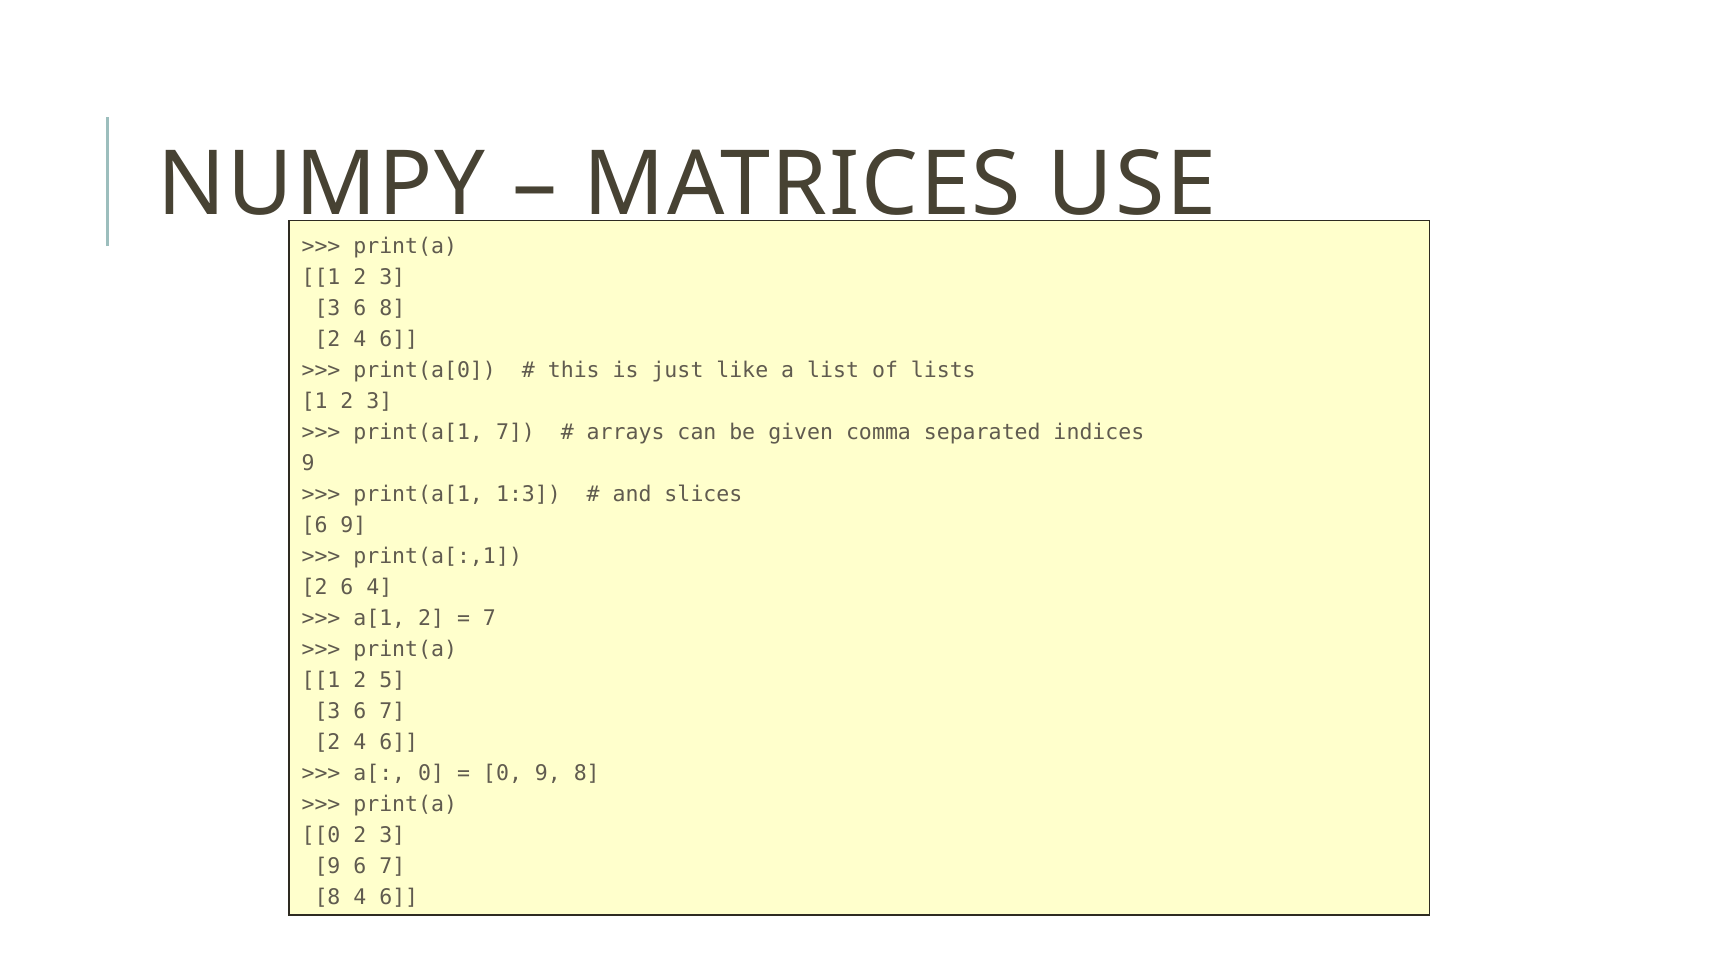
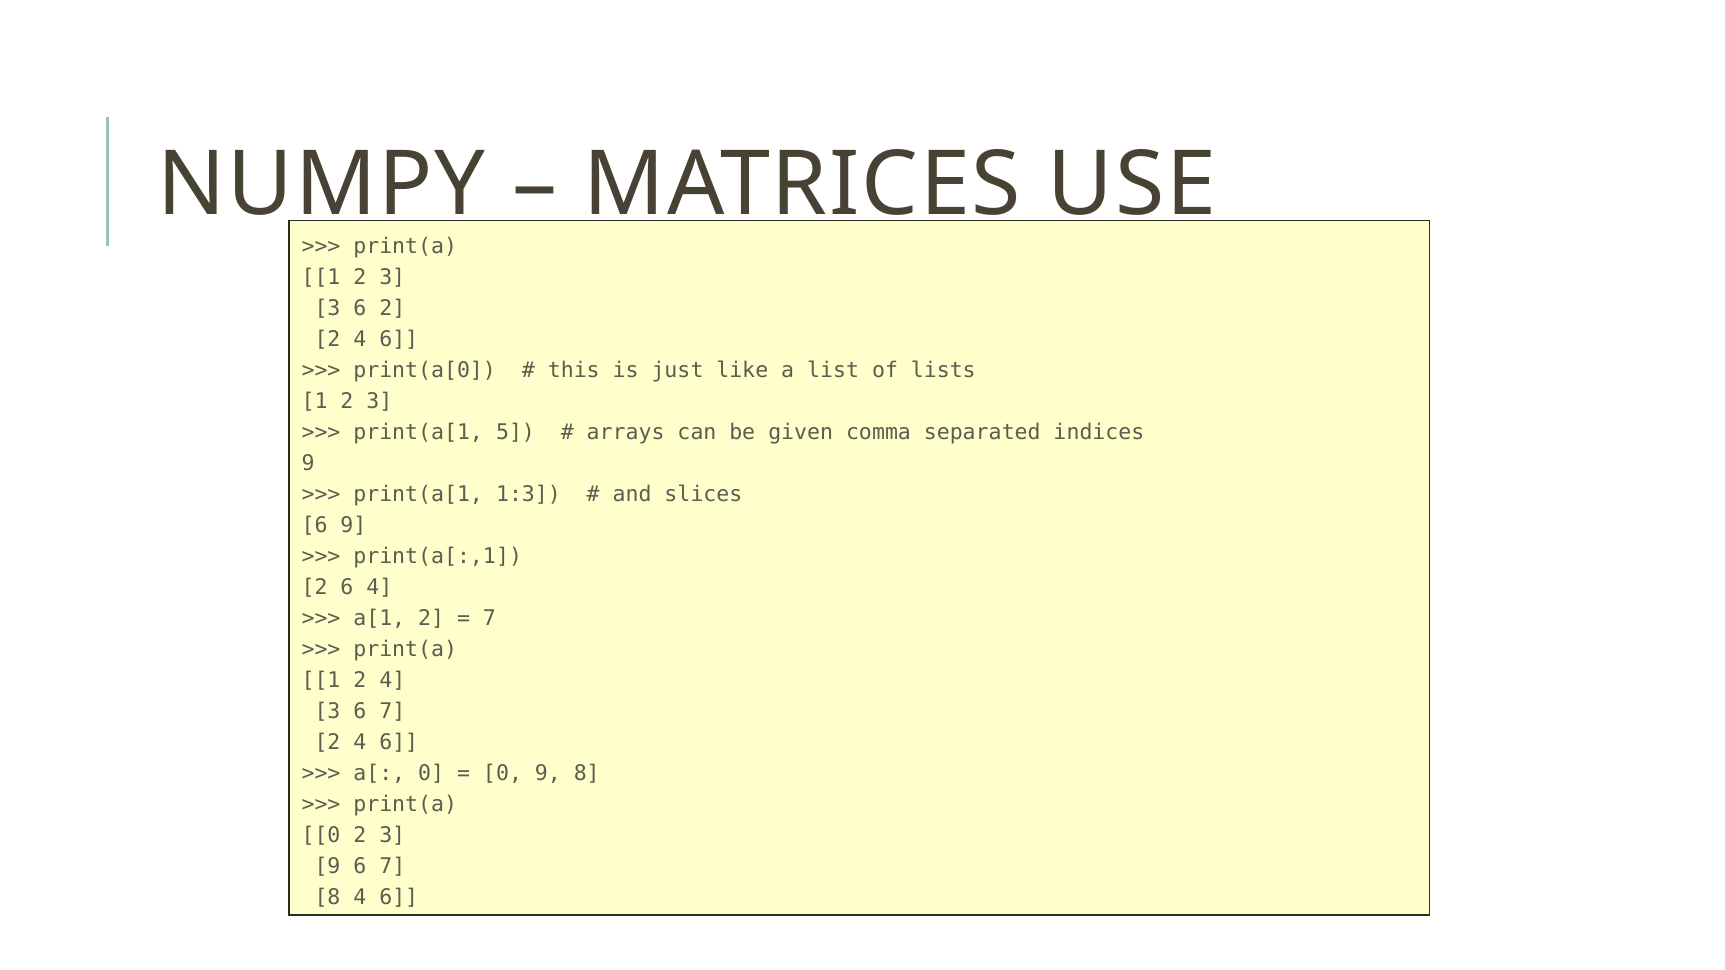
6 8: 8 -> 2 (392, 308)
print(a[1 7: 7 -> 5 (516, 432)
1 2 5: 5 -> 4 (392, 681)
